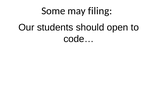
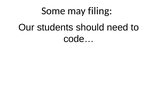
open: open -> need (118, 27)
